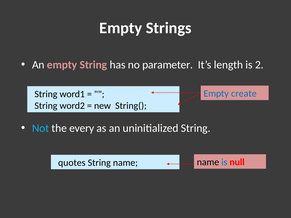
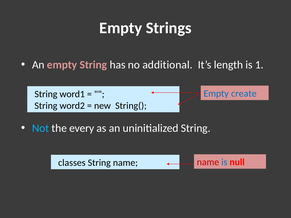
parameter: parameter -> additional (168, 65)
2: 2 -> 1 (259, 65)
quotes: quotes -> classes (72, 163)
name colour: black -> red (208, 162)
